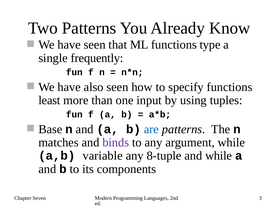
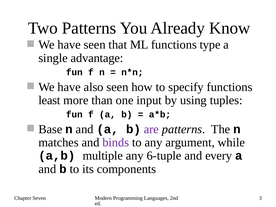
frequently: frequently -> advantage (97, 58)
are colour: blue -> purple (151, 129)
variable: variable -> multiple (103, 156)
8-tuple: 8-tuple -> 6-tuple (164, 156)
and while: while -> every (219, 156)
